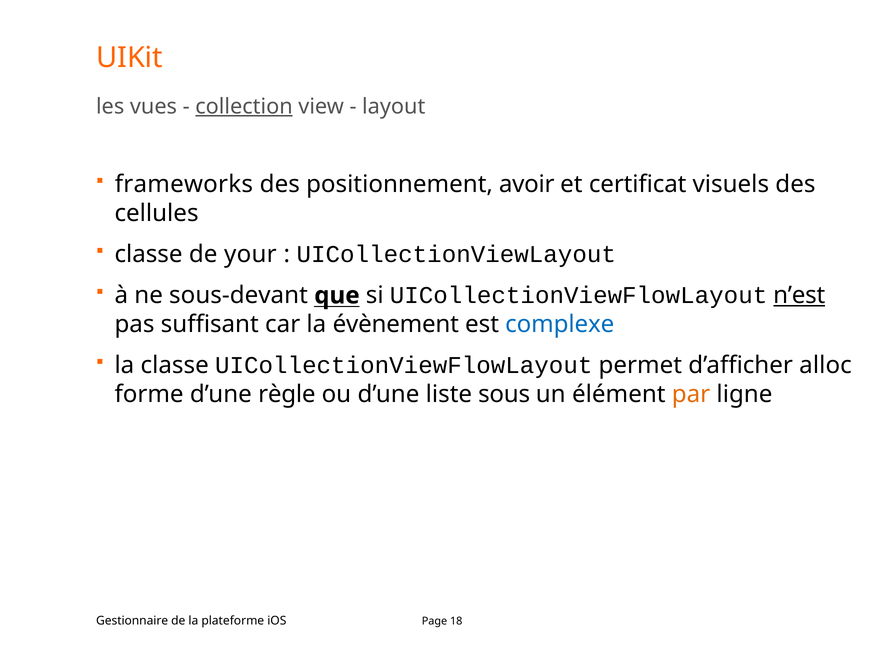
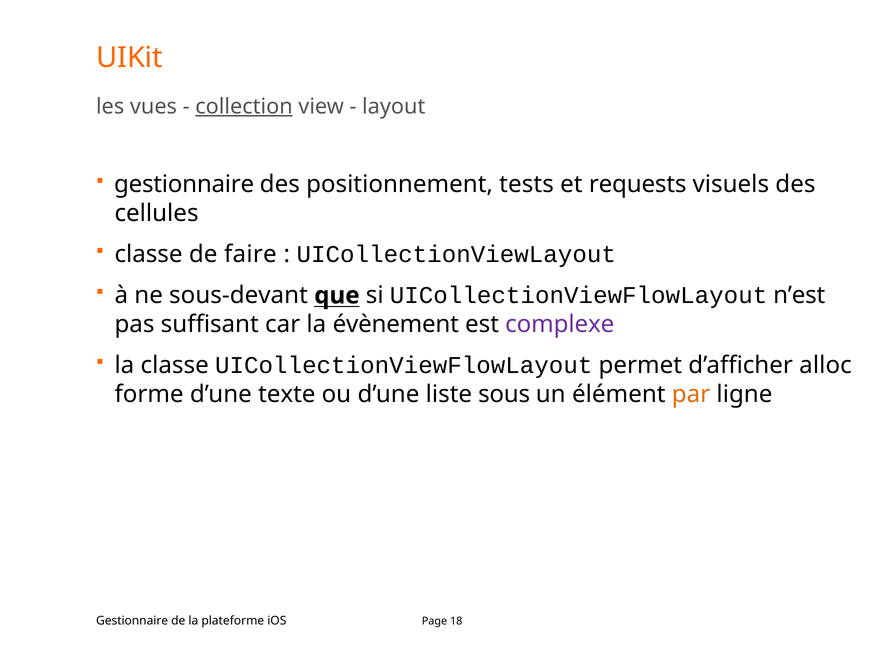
frameworks: frameworks -> gestionnaire (184, 185)
avoir: avoir -> tests (527, 185)
certificat: certificat -> requests (638, 185)
your: your -> faire (250, 255)
n’est underline: present -> none (799, 296)
complexe colour: blue -> purple (560, 325)
règle: règle -> texte (287, 395)
